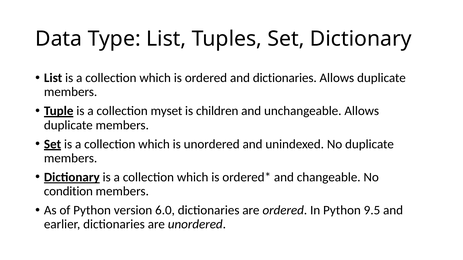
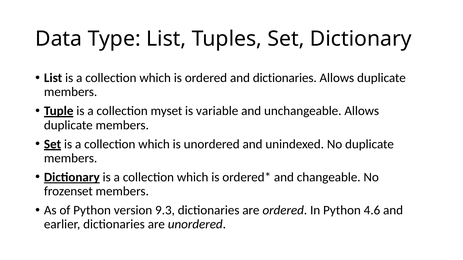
children: children -> variable (217, 111)
condition: condition -> frozenset (68, 192)
6.0: 6.0 -> 9.3 (165, 211)
9.5: 9.5 -> 4.6 (372, 211)
